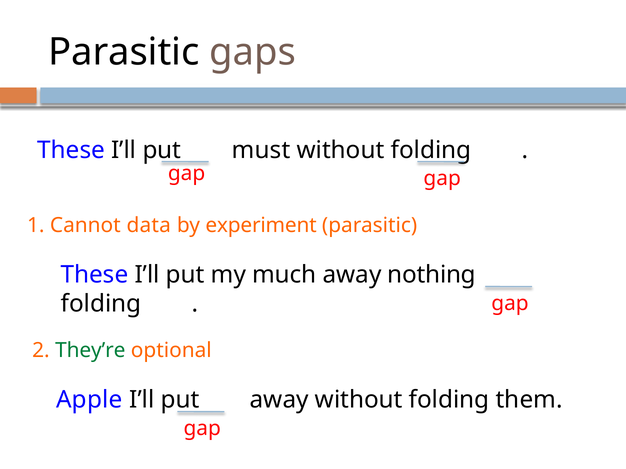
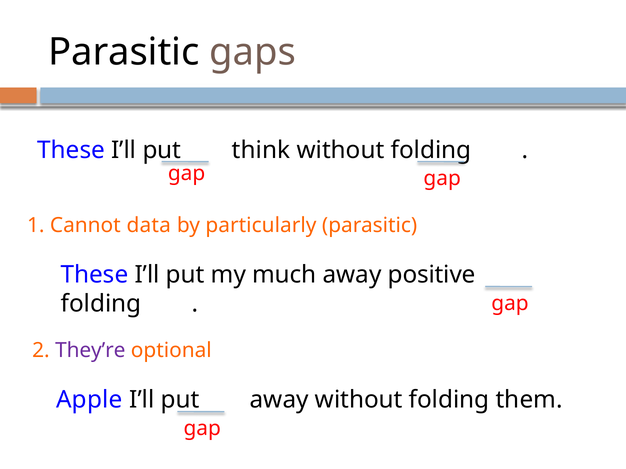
must: must -> think (261, 151)
experiment: experiment -> particularly (261, 226)
nothing: nothing -> positive (432, 275)
They’re colour: green -> purple (90, 351)
